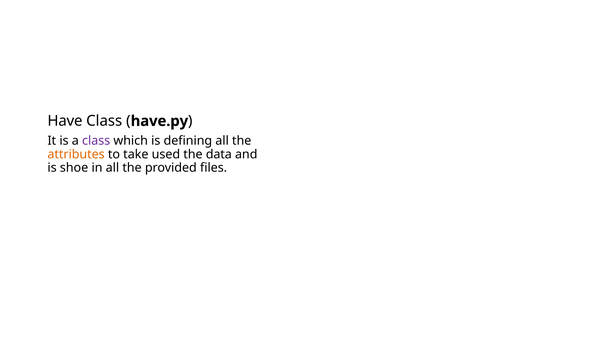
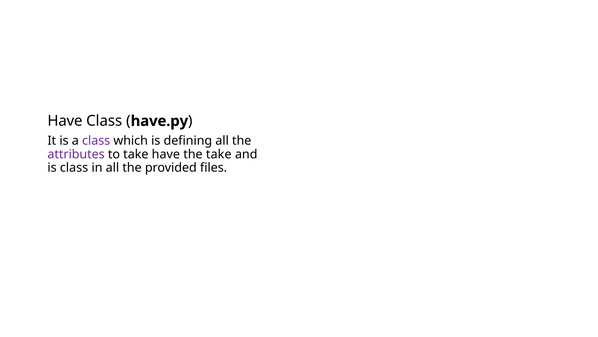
attributes colour: orange -> purple (76, 154)
take used: used -> have (166, 154)
the data: data -> take (219, 154)
is shoe: shoe -> class (74, 168)
